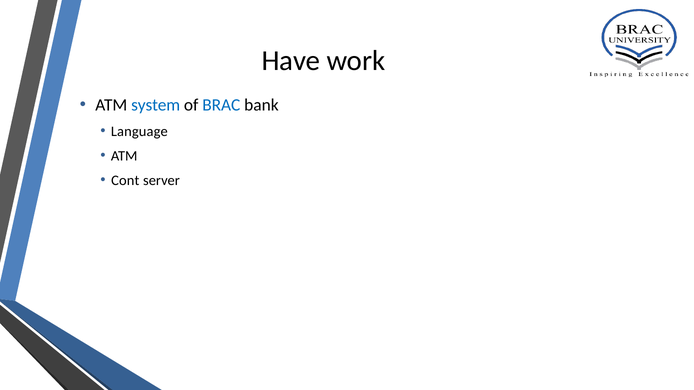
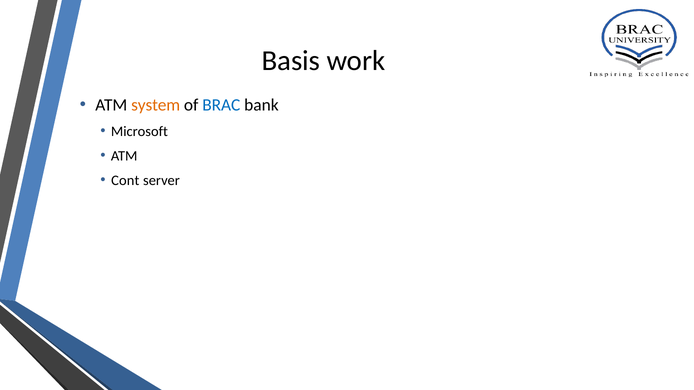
Have: Have -> Basis (291, 61)
system colour: blue -> orange (156, 105)
Language: Language -> Microsoft (139, 131)
